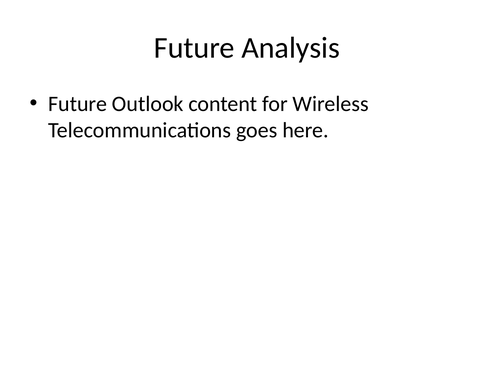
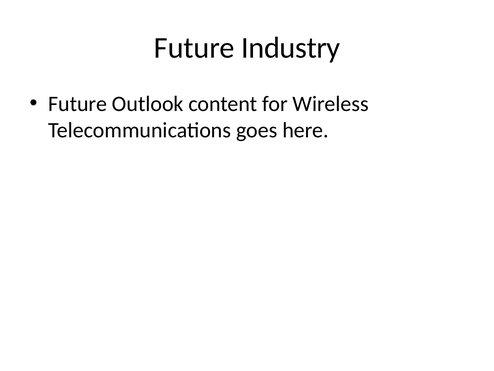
Analysis: Analysis -> Industry (291, 48)
